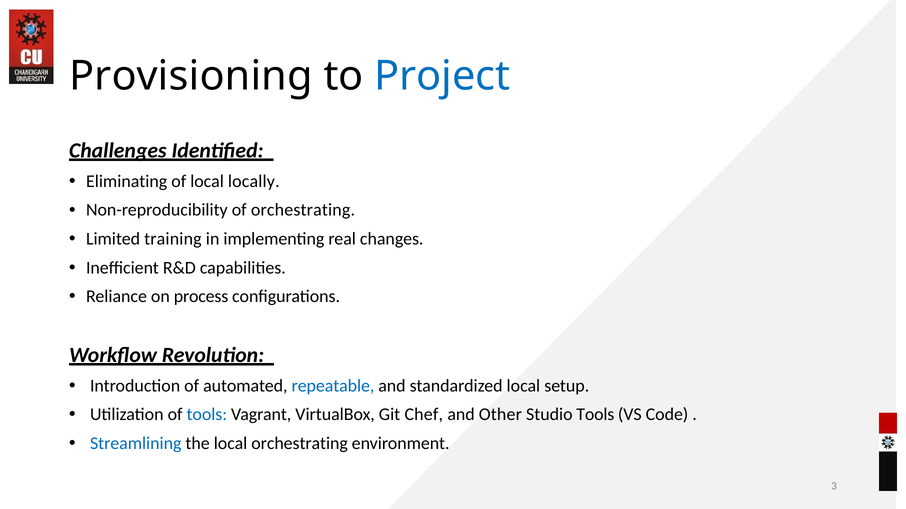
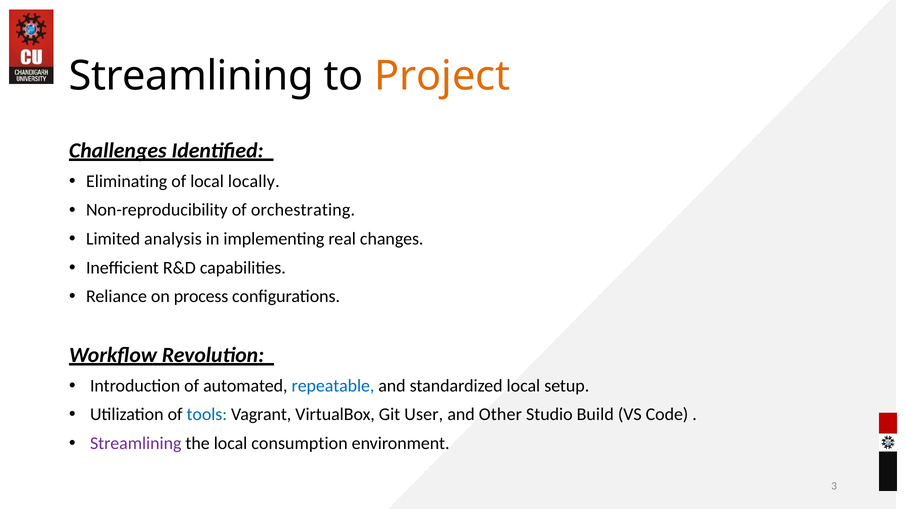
Provisioning: Provisioning -> Streamlining (191, 76)
Project colour: blue -> orange (442, 76)
training: training -> analysis (173, 239)
Chef: Chef -> User (424, 415)
Studio Tools: Tools -> Build (595, 415)
Streamlining colour: blue -> purple (136, 444)
local orchestrating: orchestrating -> consumption (300, 444)
